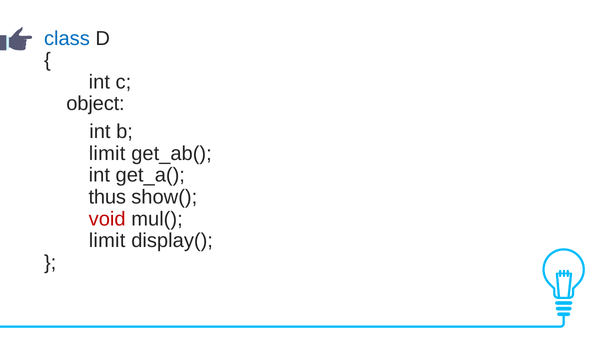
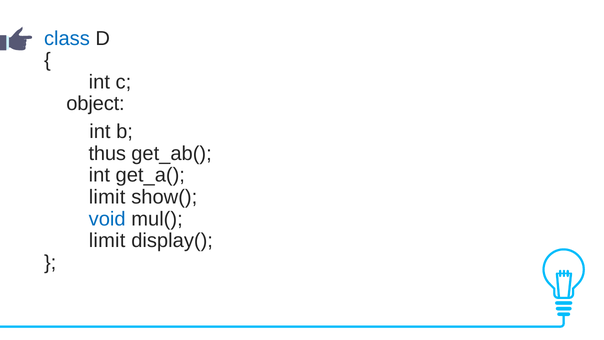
limit: limit -> thus (107, 153)
thus: thus -> limit (107, 197)
void colour: red -> blue (107, 219)
